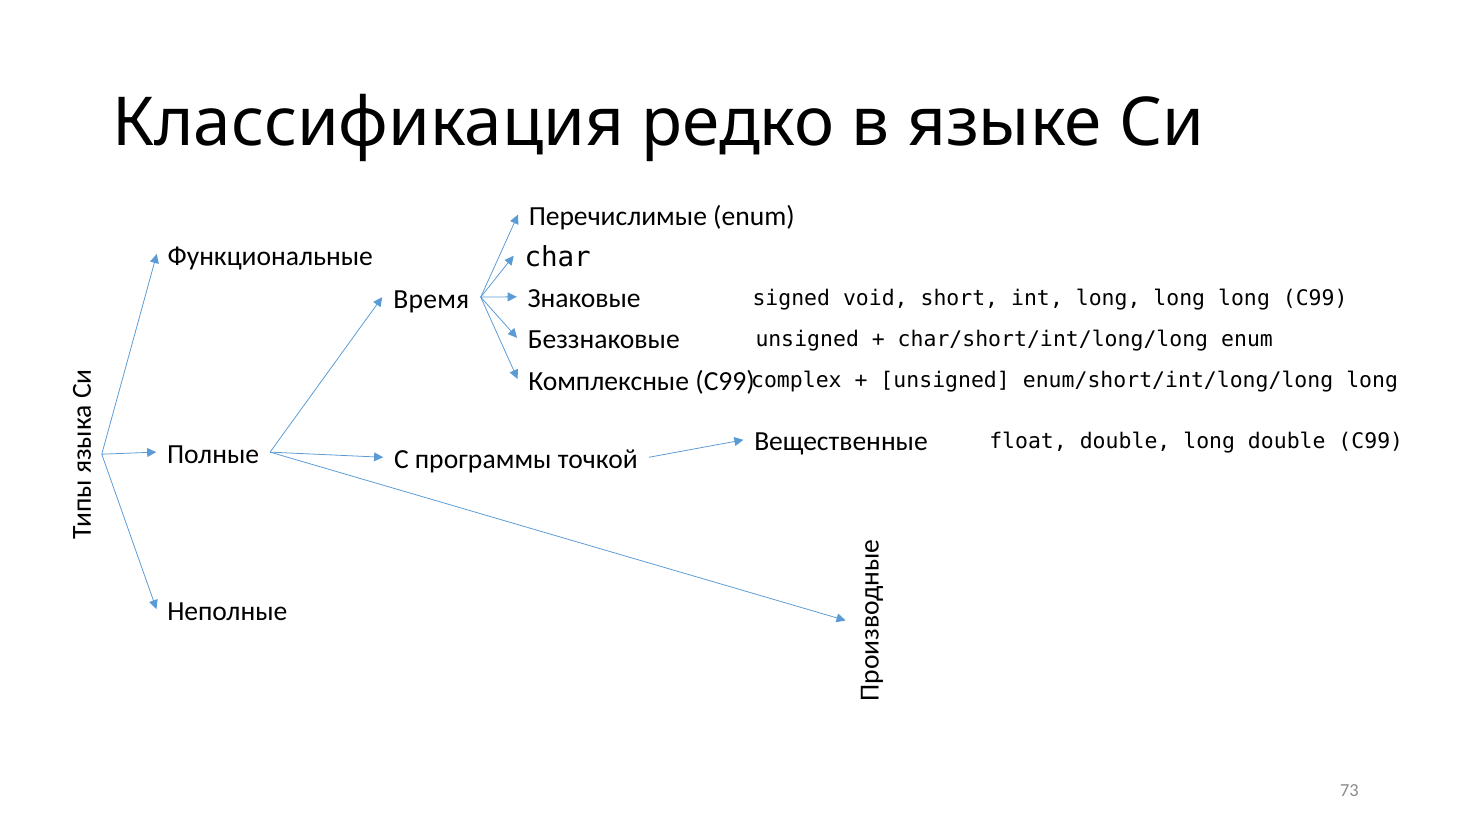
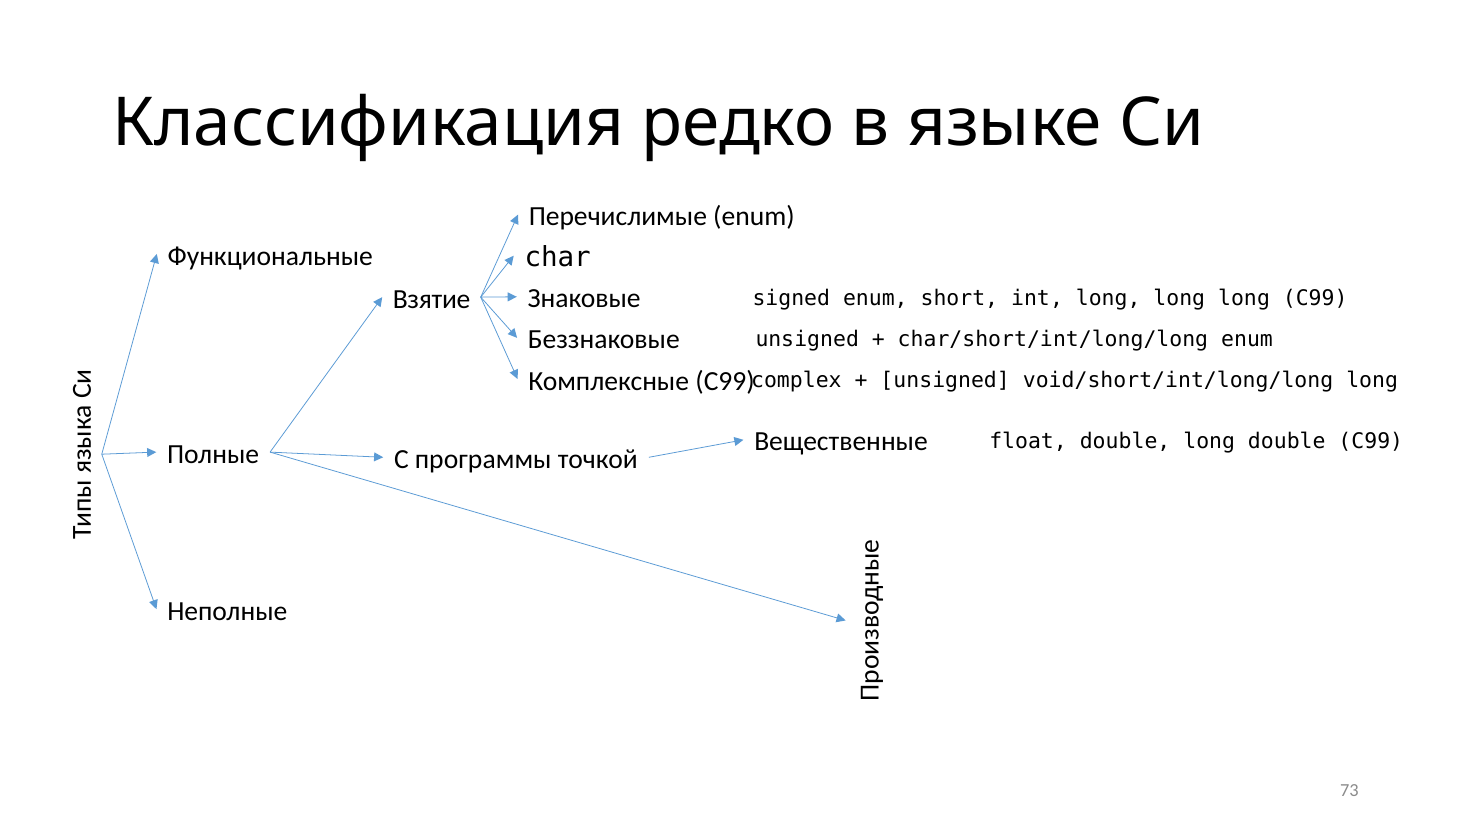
Время: Время -> Взятие (432, 299)
signed void: void -> enum (875, 298)
enum/short/int/long/long: enum/short/int/long/long -> void/short/int/long/long (1178, 380)
